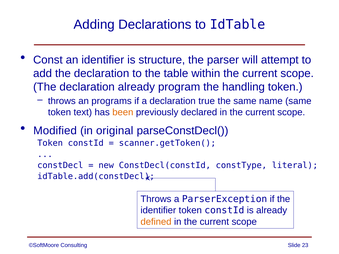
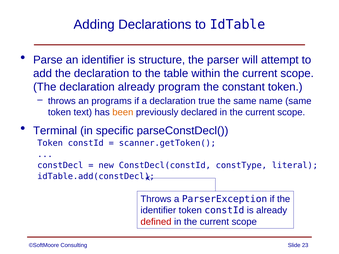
Const: Const -> Parse (48, 60)
handling: handling -> constant (243, 87)
Modified: Modified -> Terminal (55, 131)
original: original -> specific (115, 131)
defined colour: orange -> red (156, 222)
